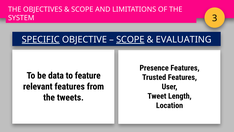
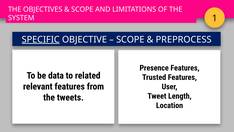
3: 3 -> 1 (215, 18)
SCOPE underline: present -> none (130, 39)
EVALUATING: EVALUATING -> PREPROCESS (184, 39)
feature: feature -> related (88, 75)
